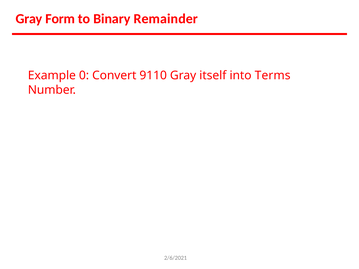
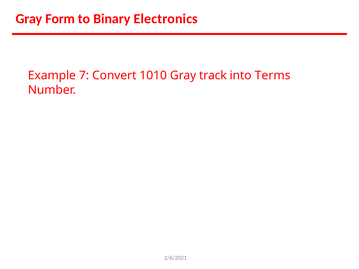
Remainder: Remainder -> Electronics (166, 19)
0: 0 -> 7 (84, 76)
9110: 9110 -> 1010 (153, 76)
itself: itself -> track (213, 76)
